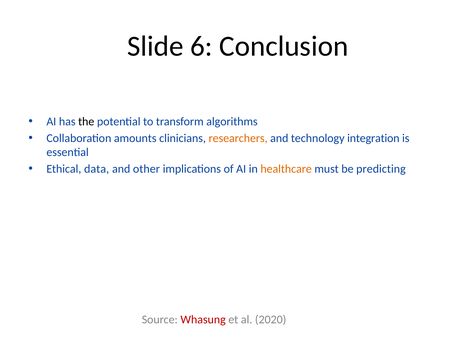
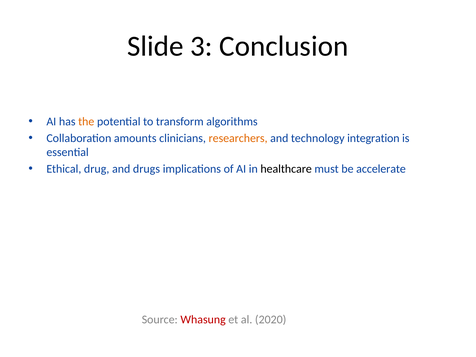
6: 6 -> 3 (201, 46)
the colour: black -> orange (86, 121)
data: data -> drug (97, 169)
other: other -> drugs (147, 169)
healthcare colour: orange -> black (286, 169)
predicting: predicting -> accelerate (381, 169)
